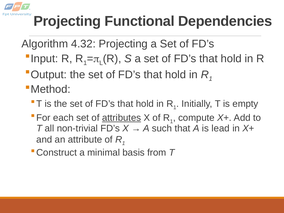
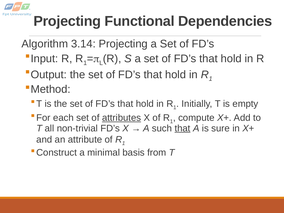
4.32: 4.32 -> 3.14 (83, 44)
that underline: none -> present (183, 128)
lead: lead -> sure (221, 128)
